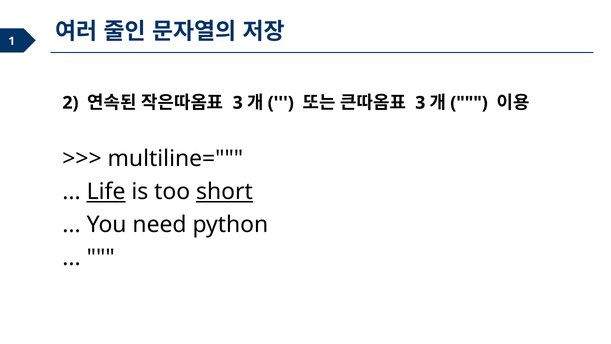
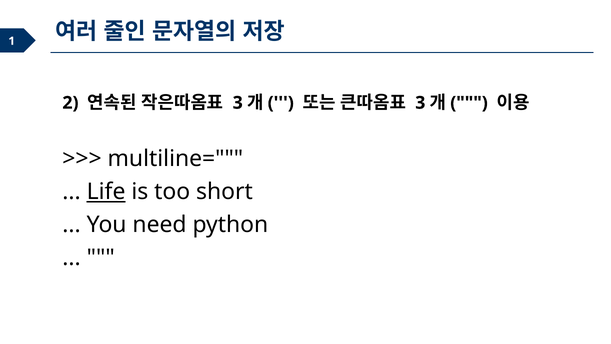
short underline: present -> none (224, 192)
